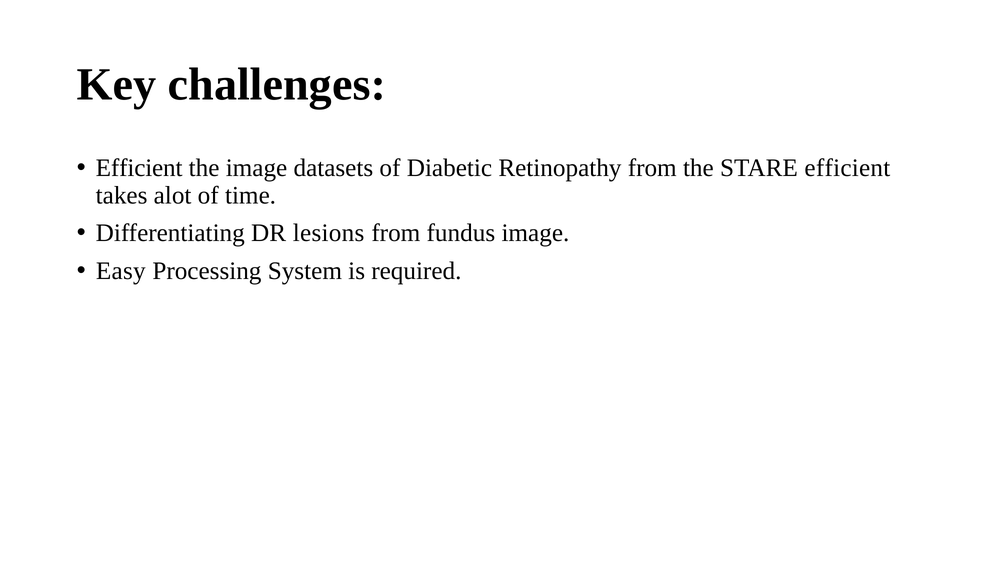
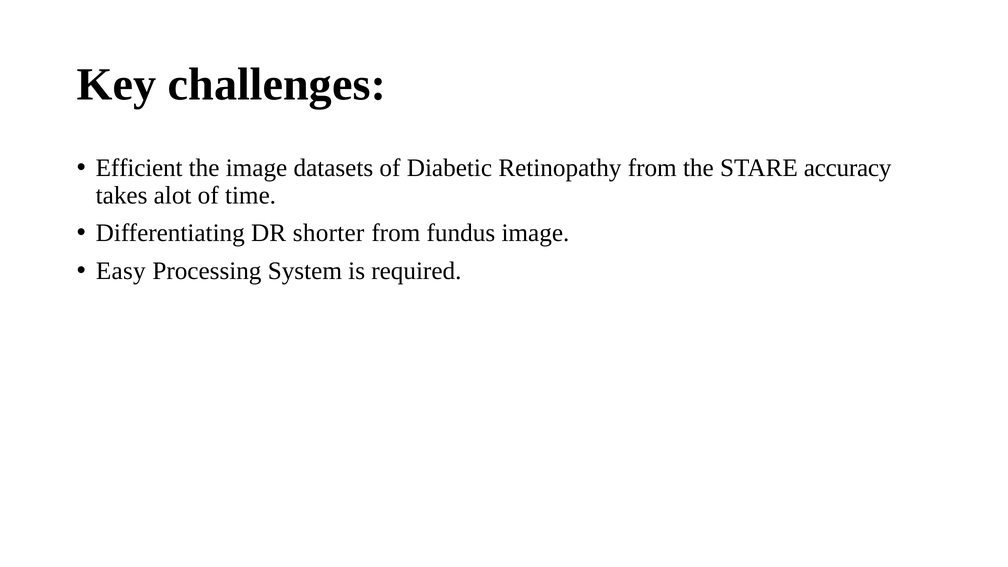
STARE efficient: efficient -> accuracy (848, 168)
lesions: lesions -> shorter (329, 233)
